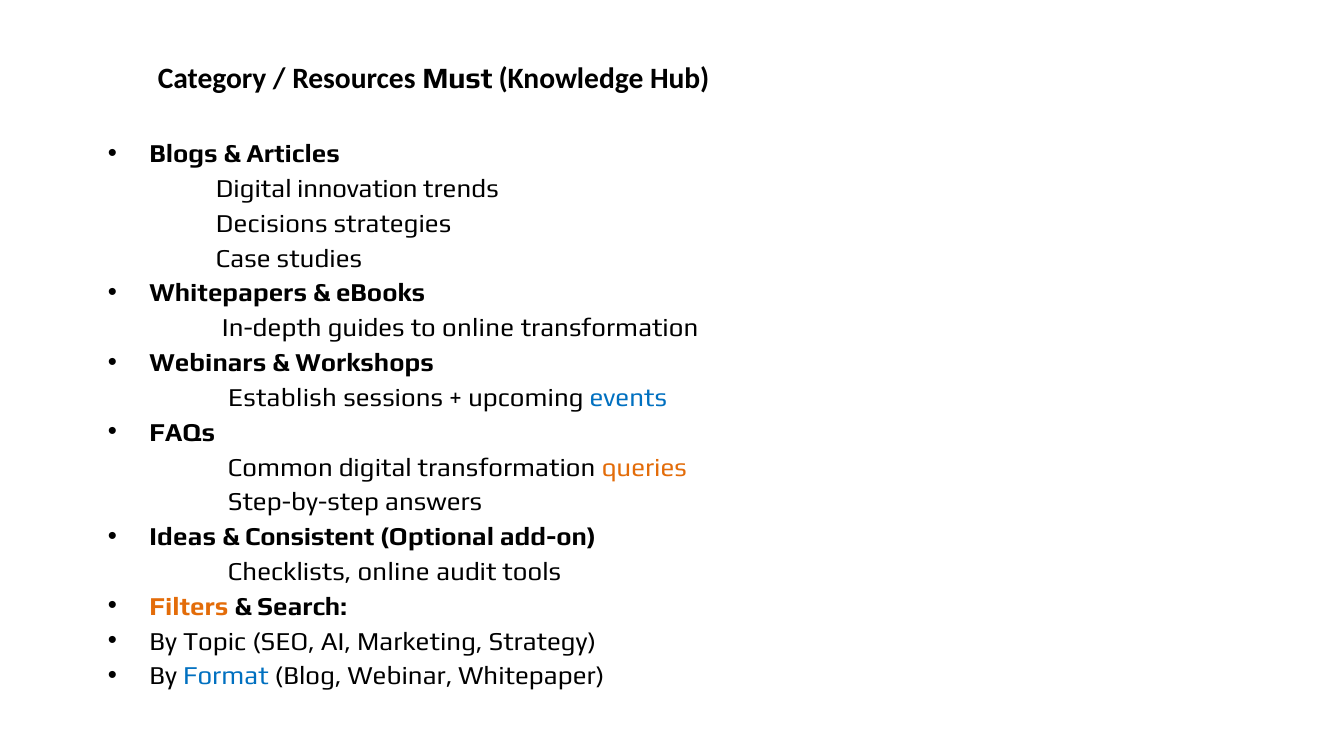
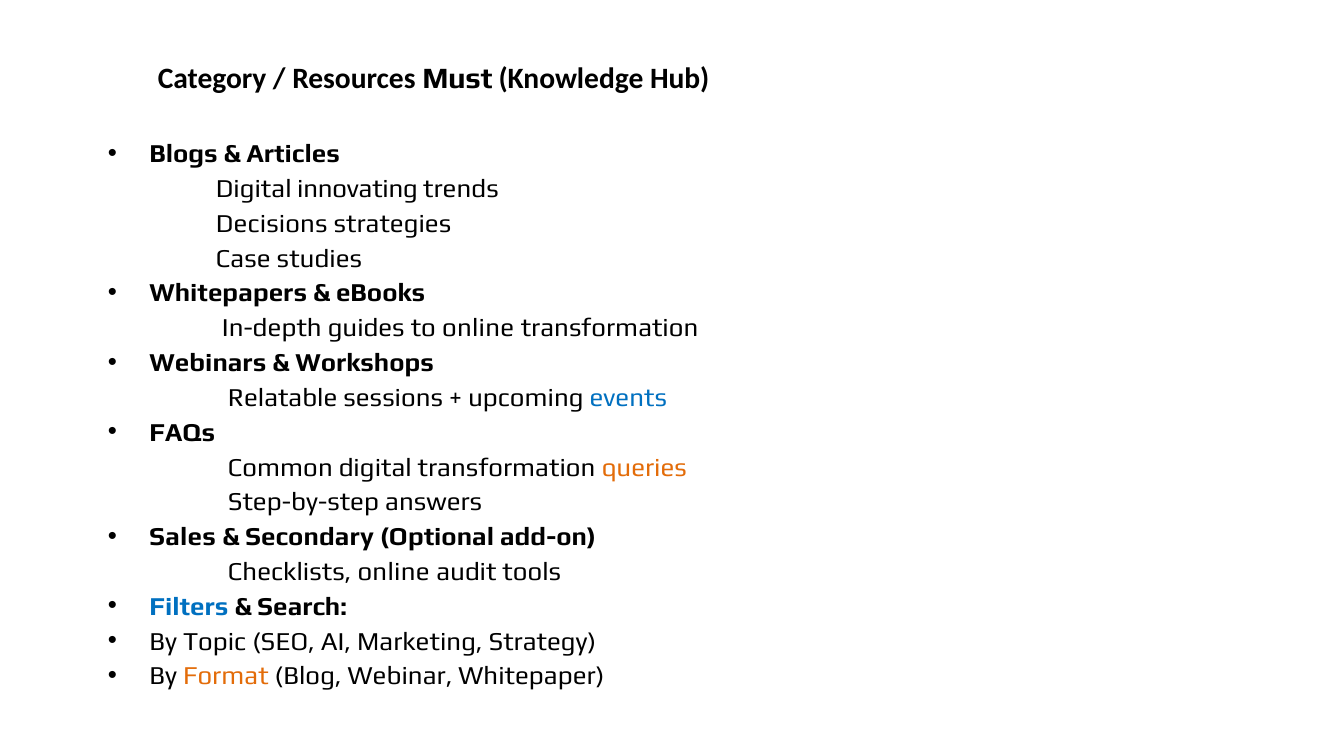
innovation: innovation -> innovating (358, 189)
Establish: Establish -> Relatable (283, 398)
Ideas: Ideas -> Sales (183, 537)
Consistent: Consistent -> Secondary (310, 537)
Filters colour: orange -> blue (189, 607)
Format colour: blue -> orange (226, 677)
